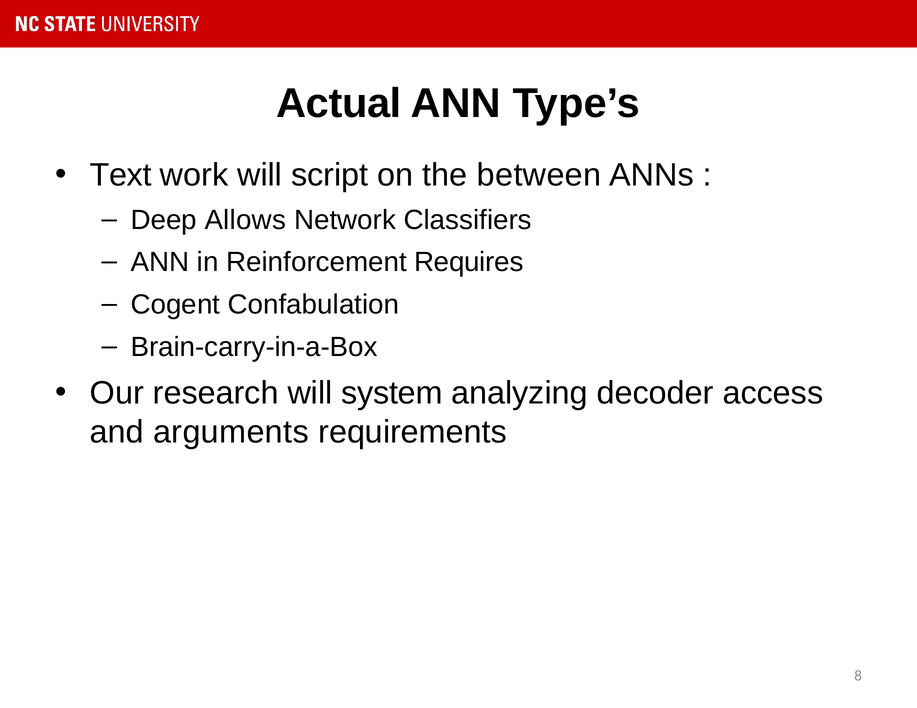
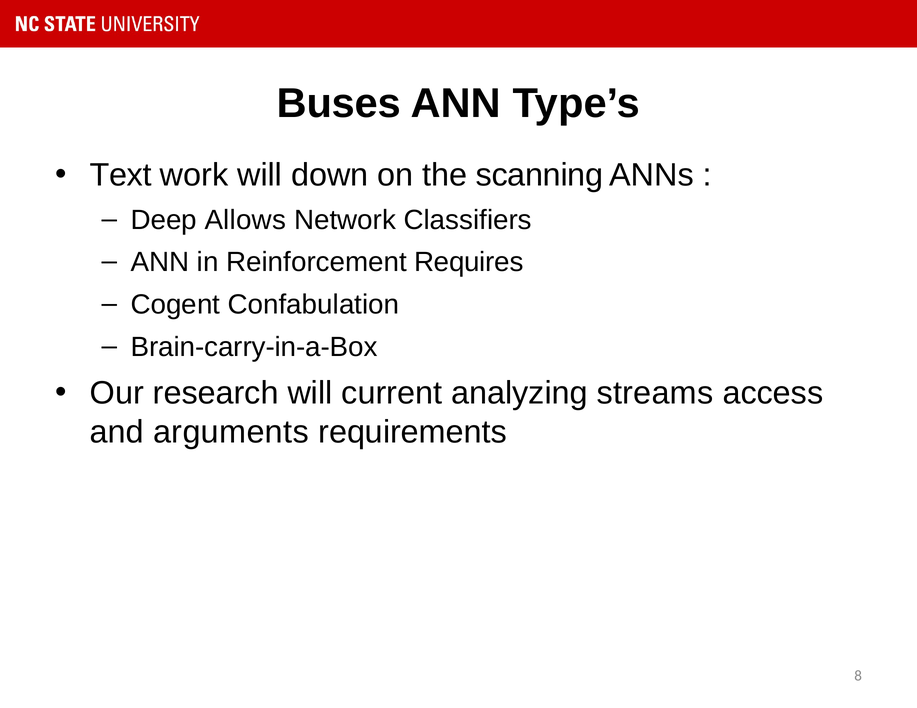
Actual: Actual -> Buses (339, 104)
script: script -> down (330, 175)
between: between -> scanning (539, 175)
system: system -> current (392, 394)
decoder: decoder -> streams (655, 394)
